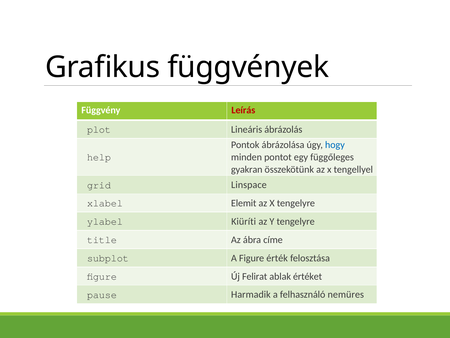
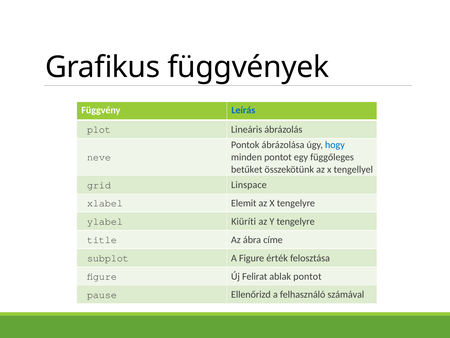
Leírás colour: red -> blue (243, 110)
help: help -> neve (99, 157)
gyakran: gyakran -> betűket (247, 169)
ablak értéket: értéket -> pontot (307, 276)
Harmadik: Harmadik -> Ellenőrizd (251, 294)
nemüres: nemüres -> számával (346, 294)
